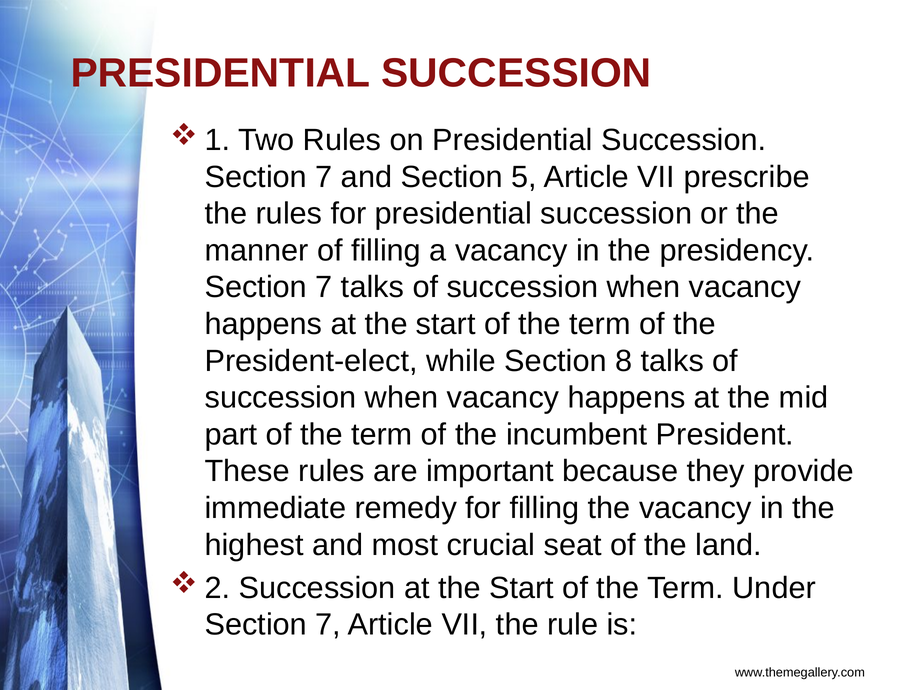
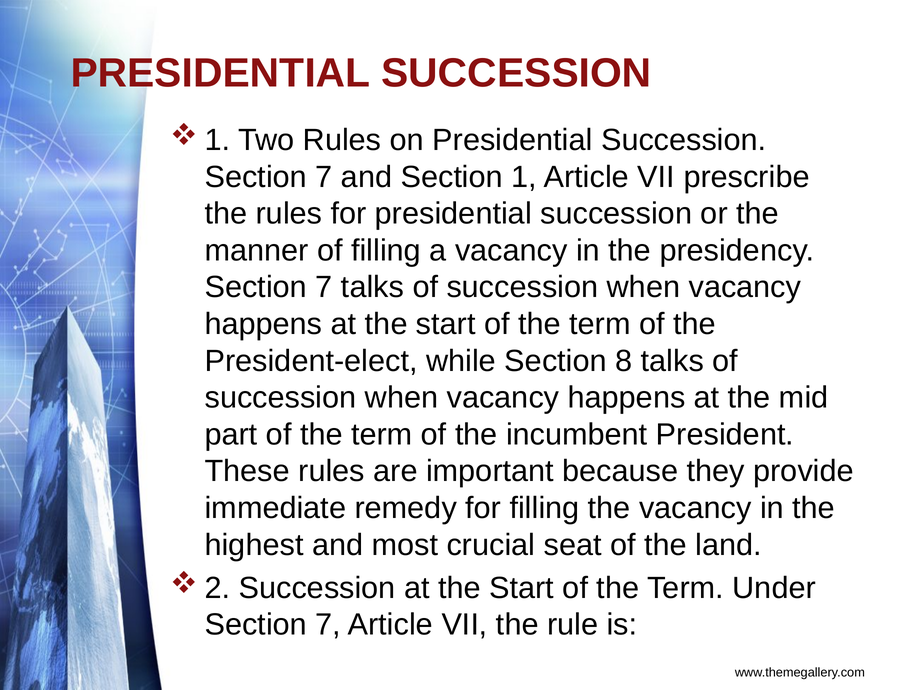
5: 5 -> 1 (524, 177)
